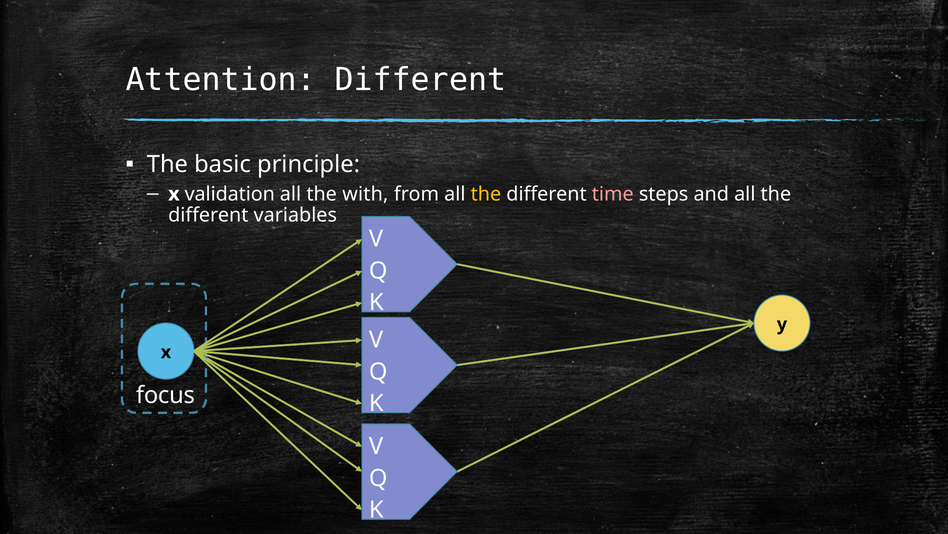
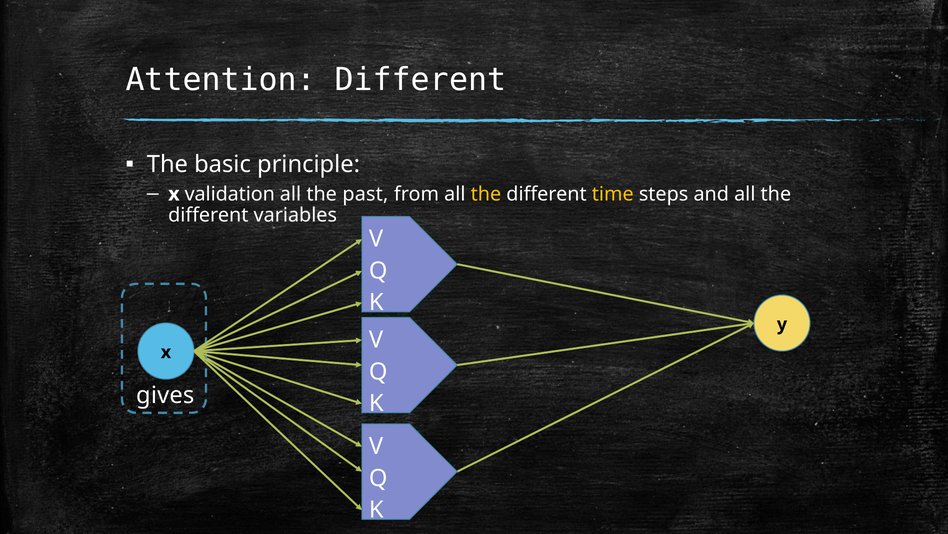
with: with -> past (365, 194)
time colour: pink -> yellow (613, 194)
focus: focus -> gives (165, 395)
